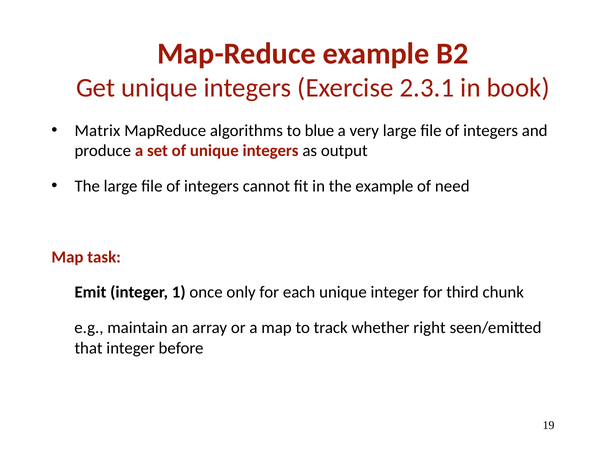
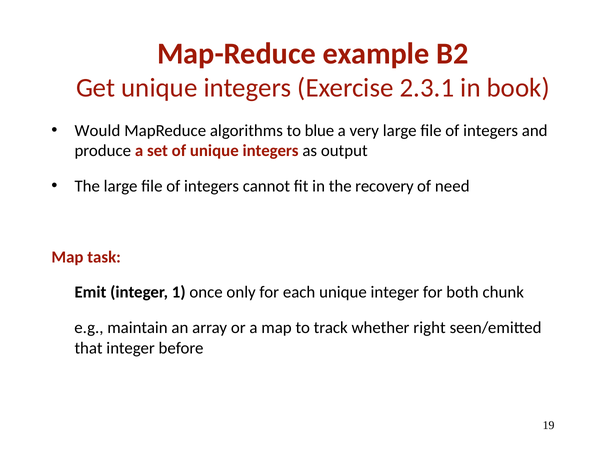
Matrix: Matrix -> Would (97, 130)
the example: example -> recovery (384, 186)
third: third -> both (463, 292)
